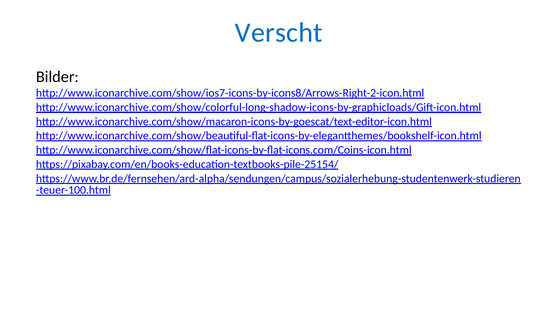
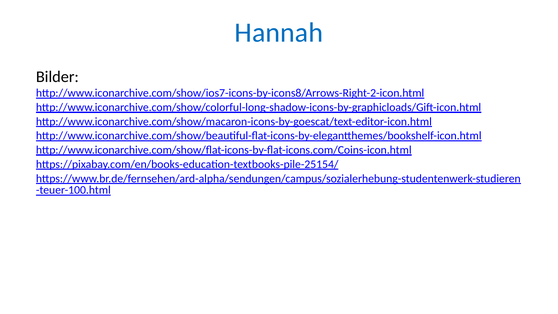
Verscht: Verscht -> Hannah (279, 33)
